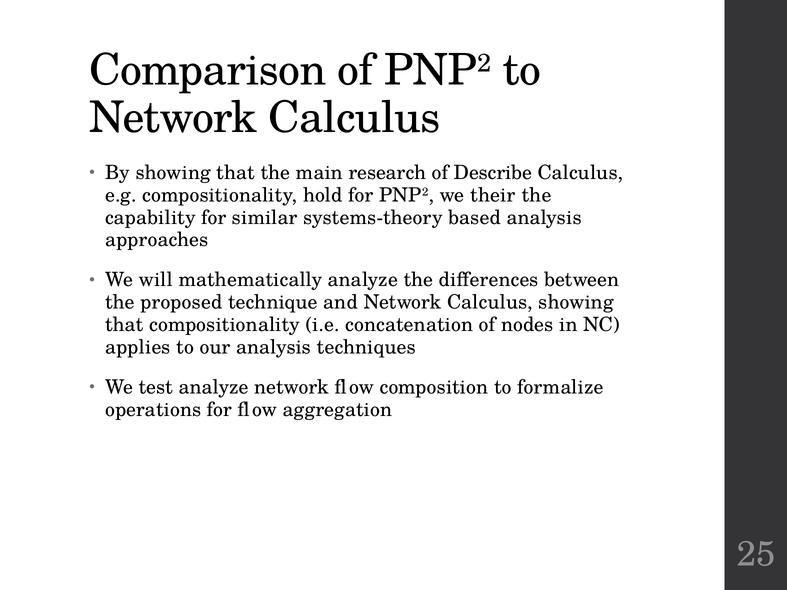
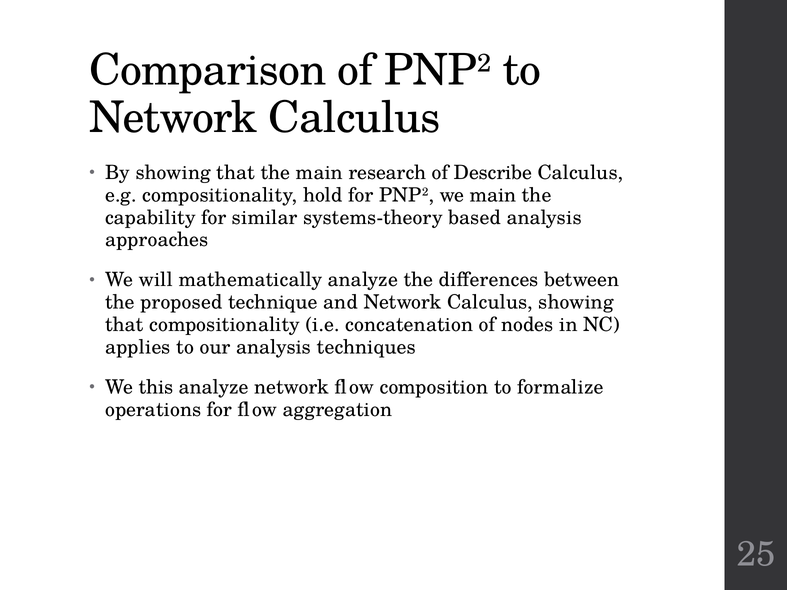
we their: their -> main (493, 195)
test: test -> this (156, 387)
